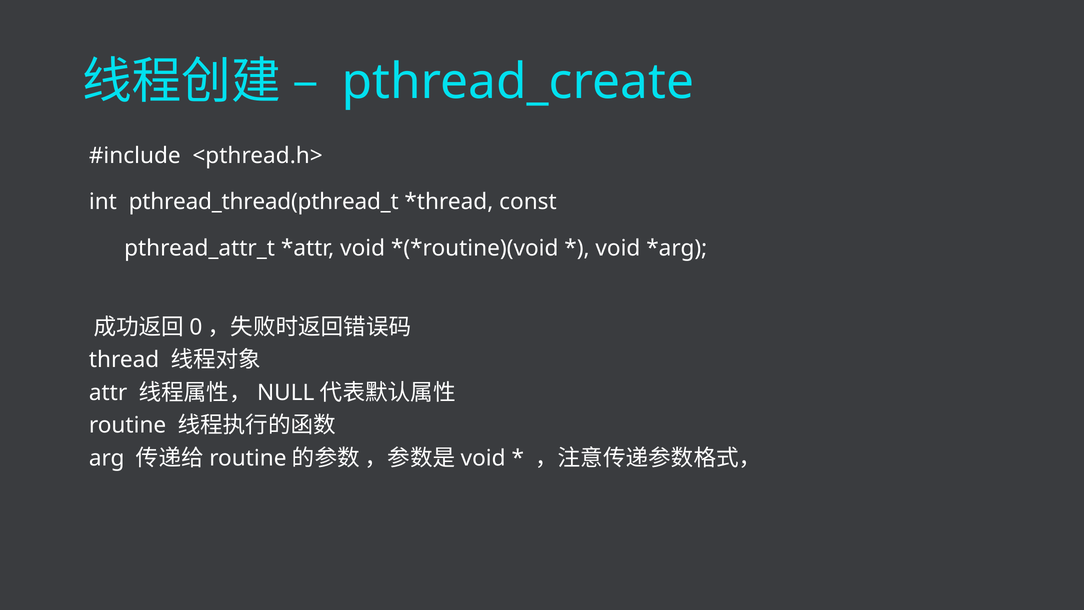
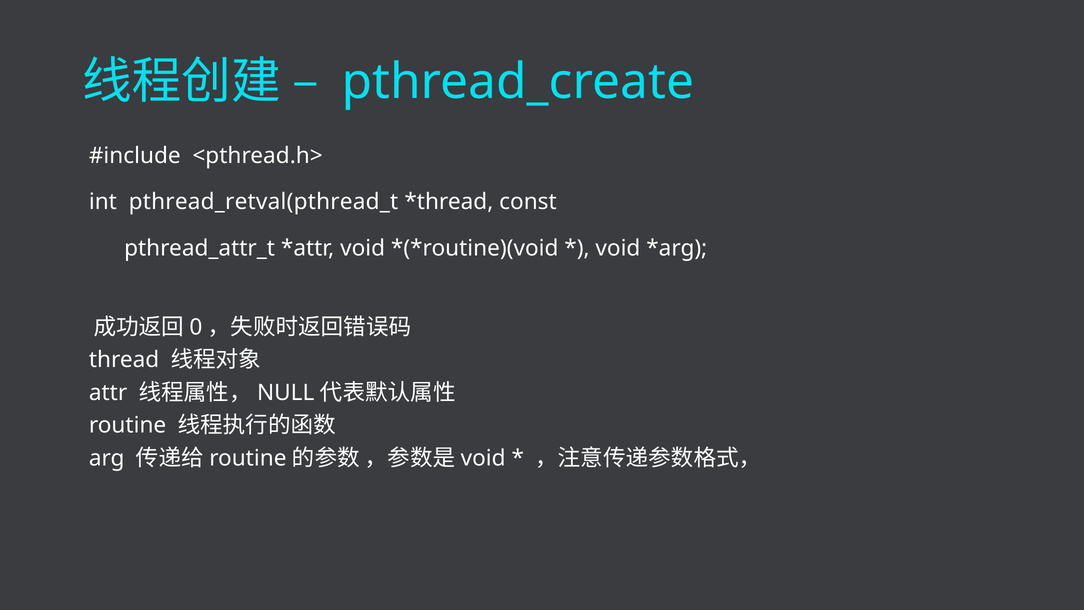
pthread_thread(pthread_t: pthread_thread(pthread_t -> pthread_retval(pthread_t (263, 202)
